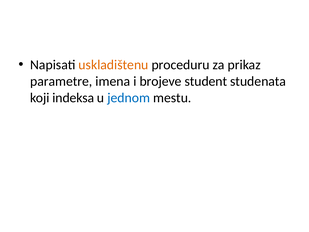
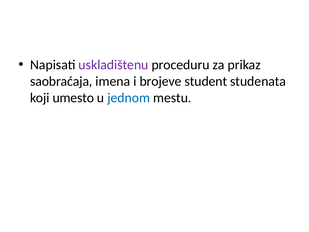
uskladištenu colour: orange -> purple (113, 65)
parametre: parametre -> saobraćaja (61, 81)
indeksa: indeksa -> umesto (73, 98)
